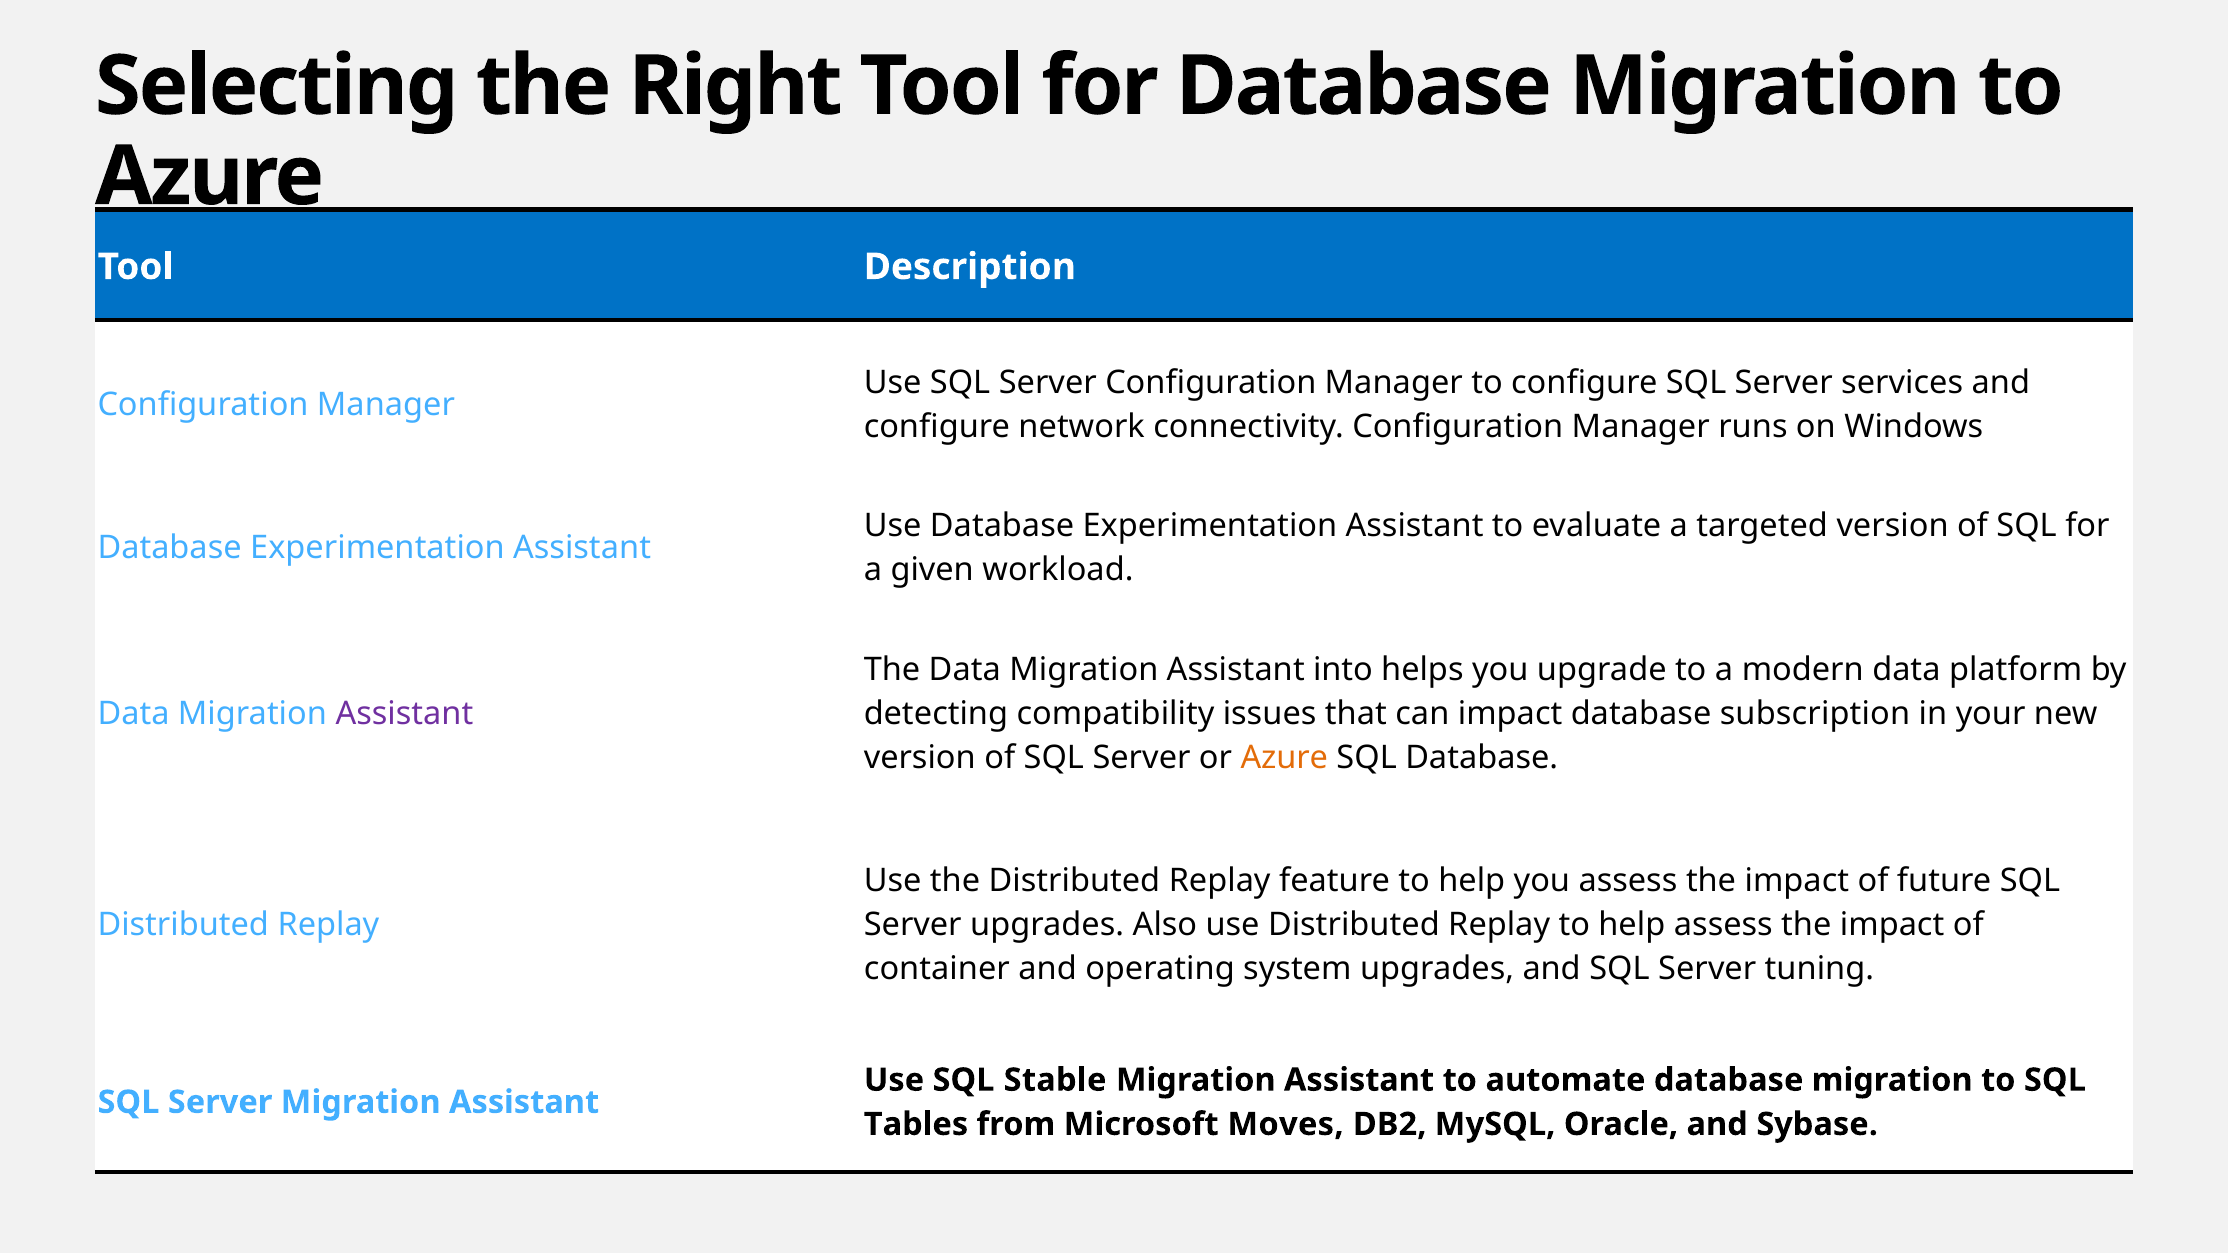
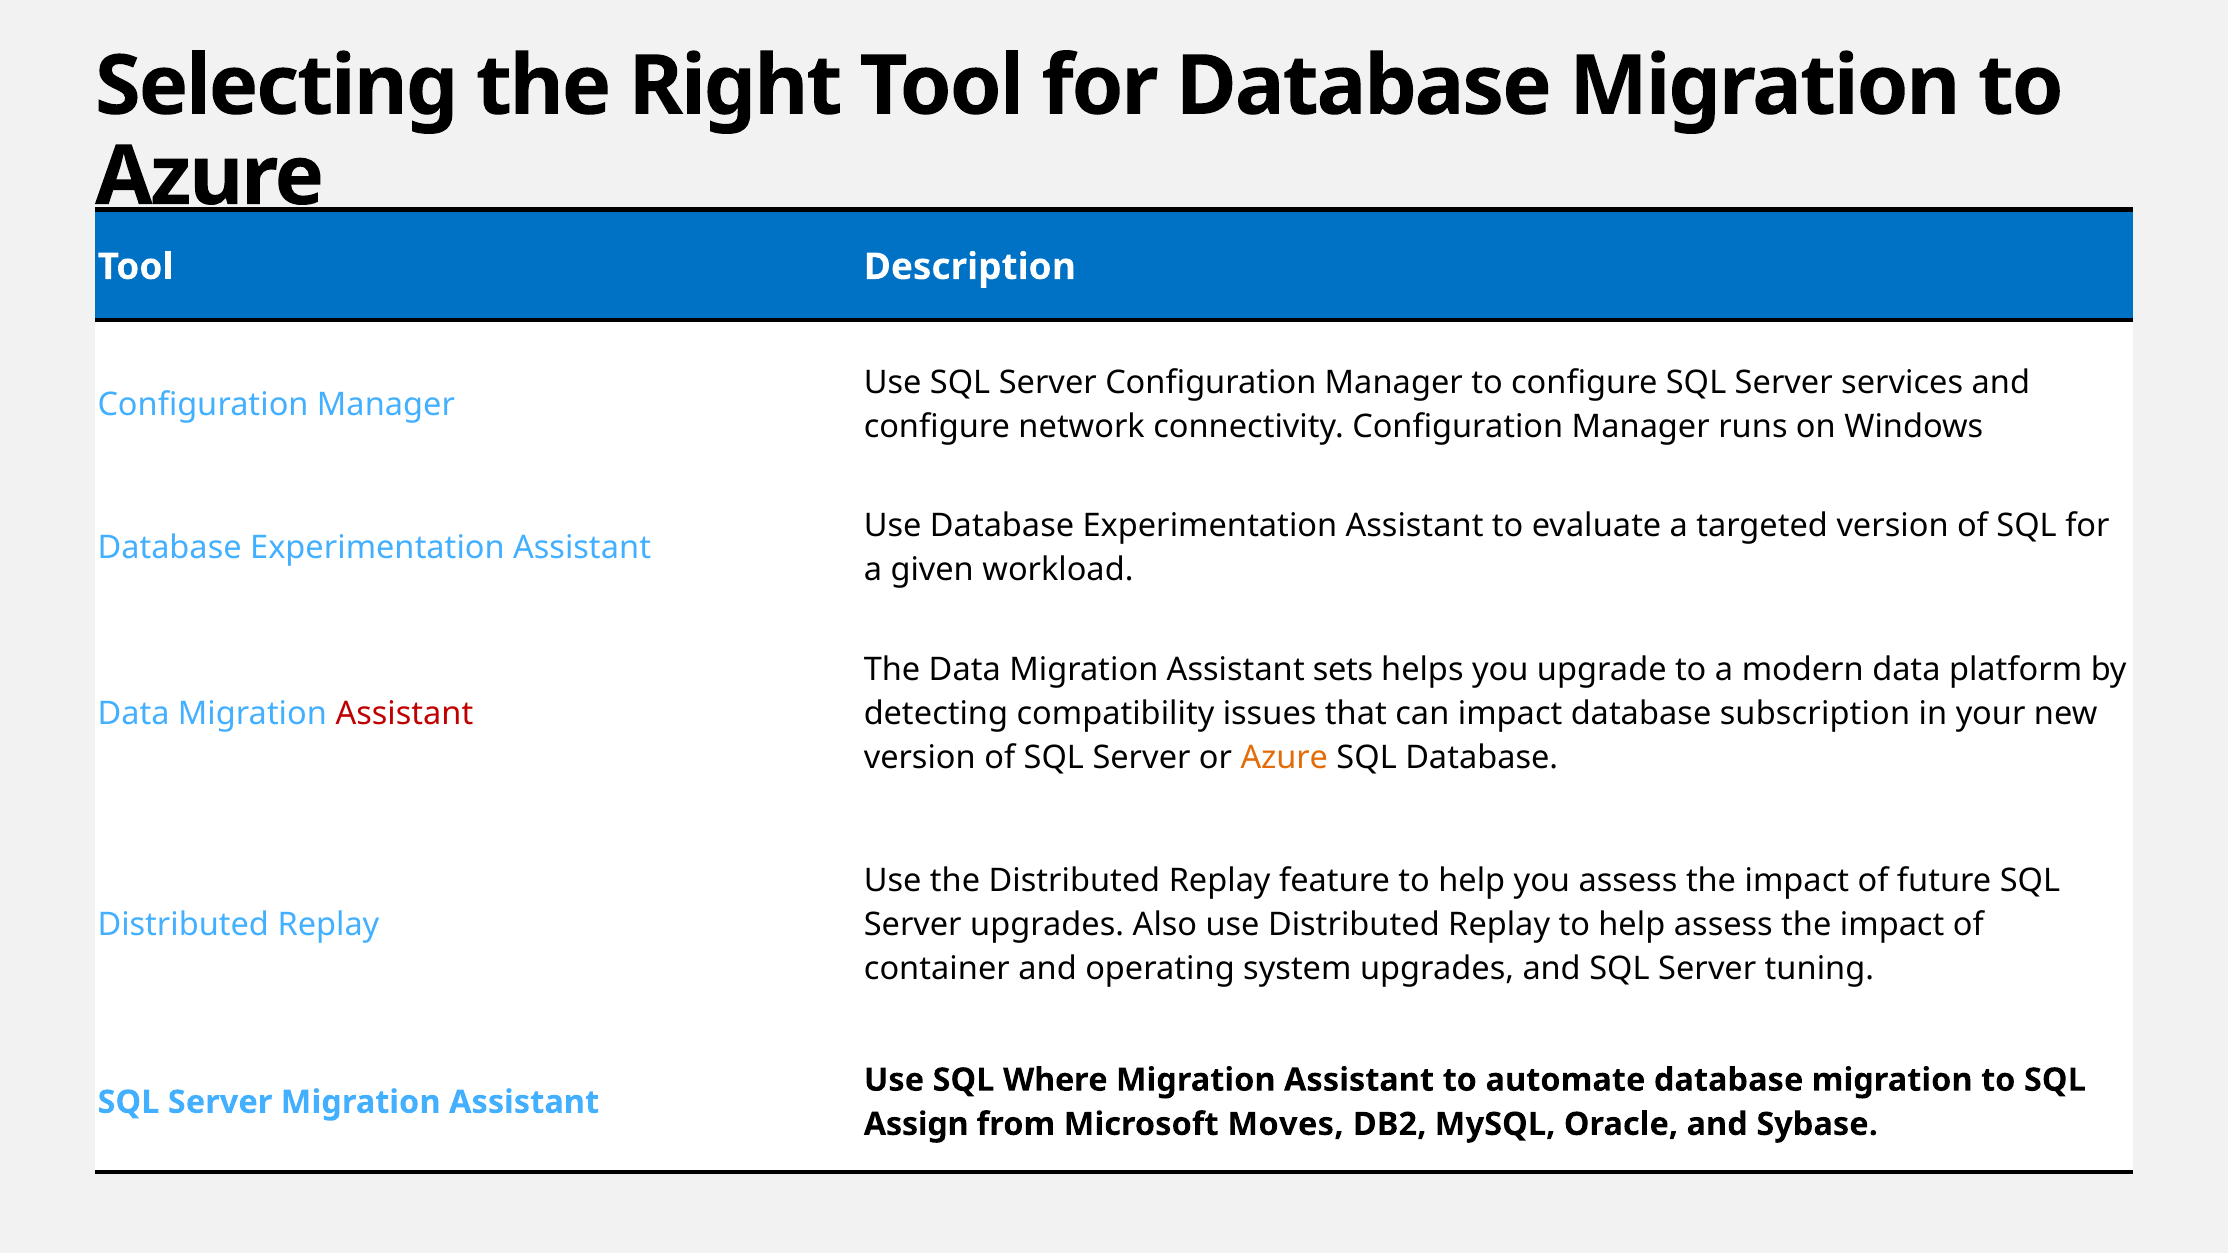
into: into -> sets (1343, 670)
Assistant colour: purple -> red (404, 714)
Stable: Stable -> Where (1055, 1080)
Tables: Tables -> Assign (916, 1124)
